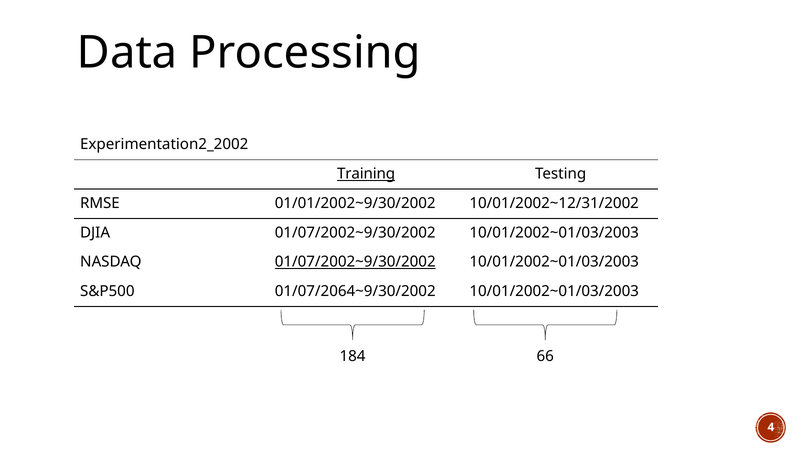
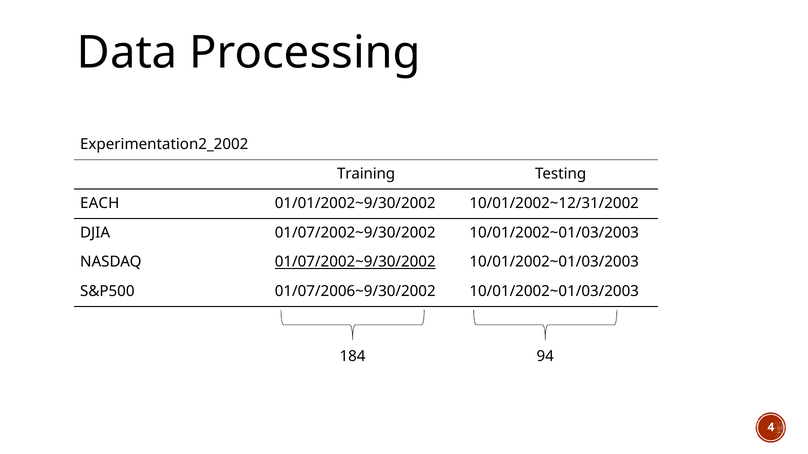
Training underline: present -> none (366, 174)
RMSE: RMSE -> EACH (100, 203)
01/07/2064~9/30/2002: 01/07/2064~9/30/2002 -> 01/07/2006~9/30/2002 (355, 292)
66: 66 -> 94 (545, 357)
